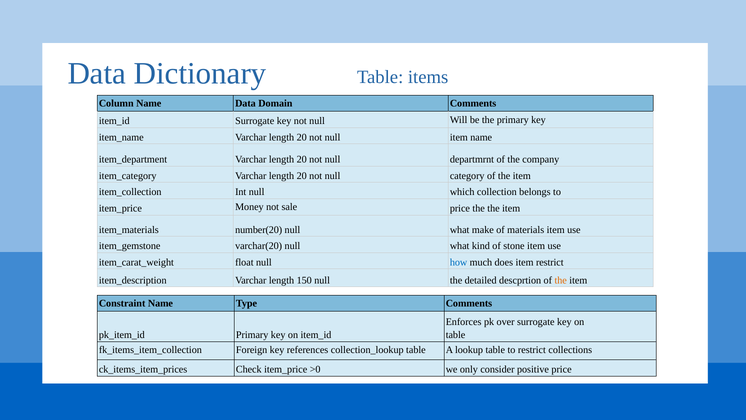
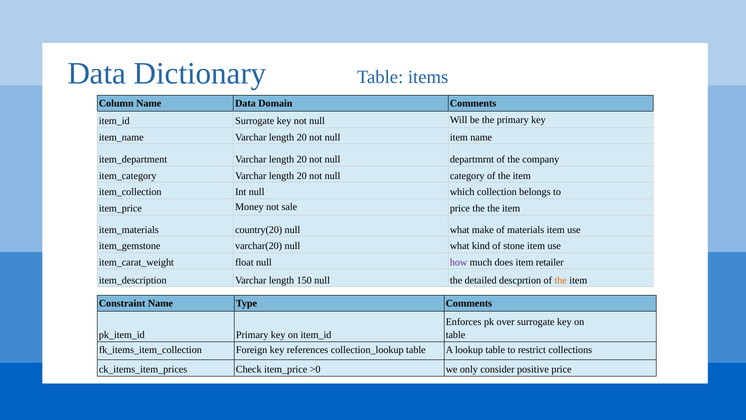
number(20: number(20 -> country(20 (259, 229)
how colour: blue -> purple (459, 262)
item restrict: restrict -> retailer (550, 262)
